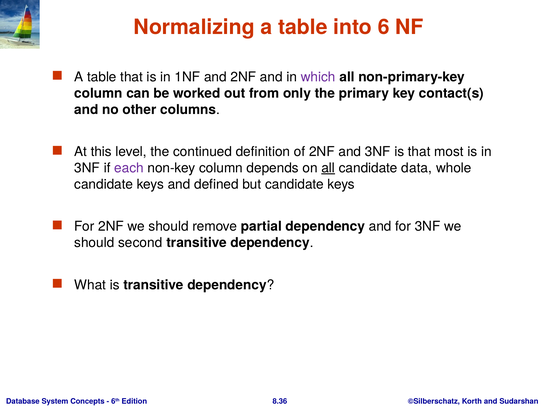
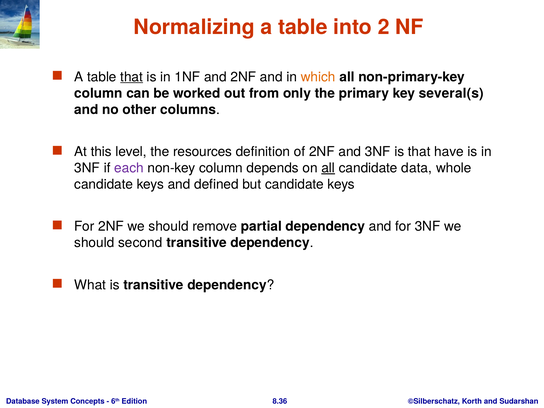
6: 6 -> 2 (384, 27)
that underline: none -> present (132, 77)
which colour: purple -> orange (318, 77)
contact(s: contact(s -> several(s (451, 93)
continued: continued -> resources (203, 152)
most: most -> have (449, 152)
